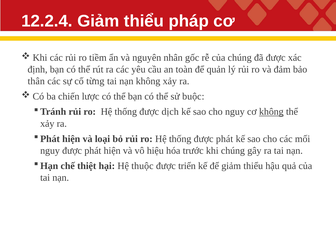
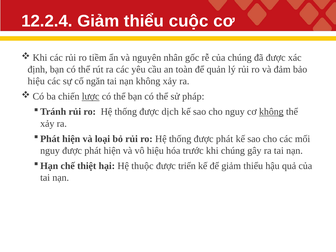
pháp: pháp -> cuộc (189, 21)
thân: thân -> hiệu (36, 81)
từng: từng -> ngăn (95, 81)
lược underline: none -> present (91, 96)
buộc: buộc -> pháp (193, 96)
